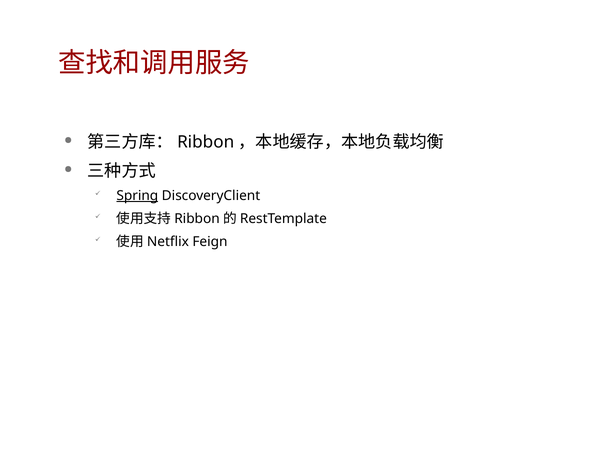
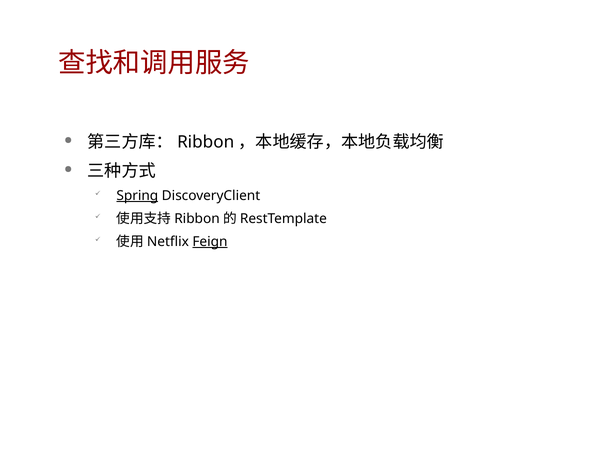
Feign underline: none -> present (210, 242)
